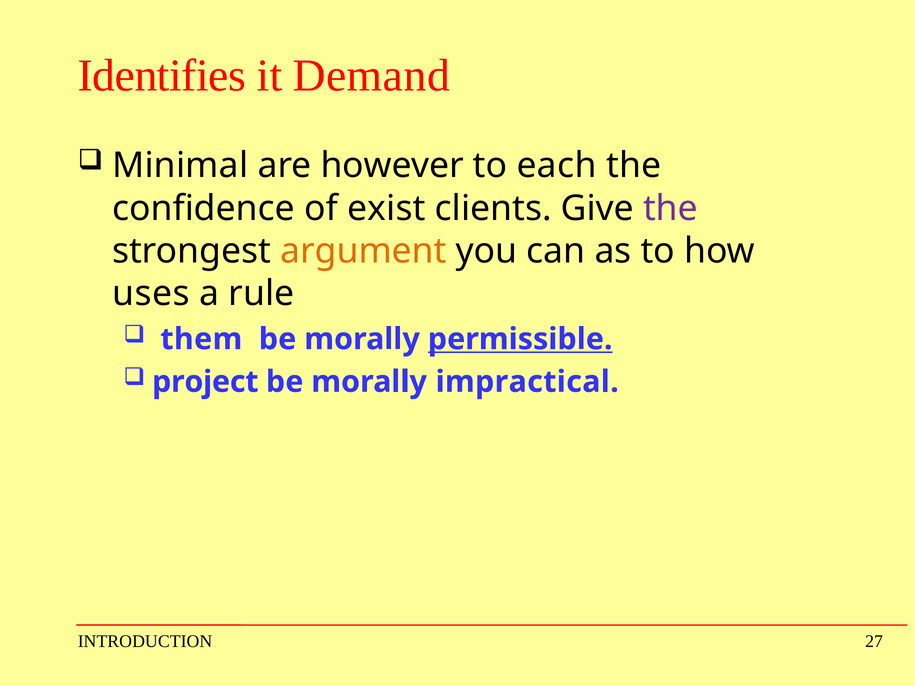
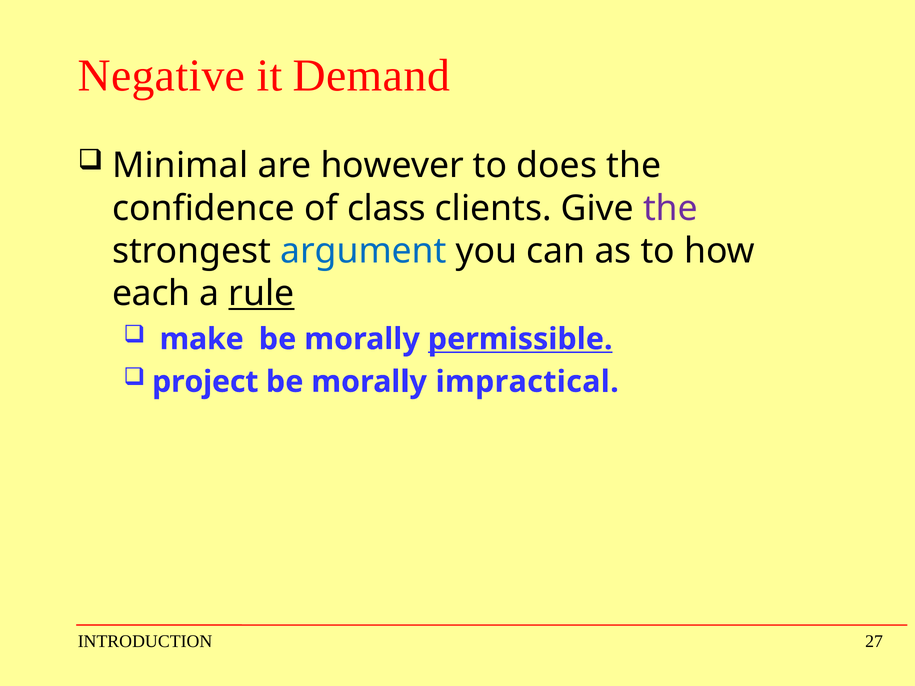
Identifies: Identifies -> Negative (161, 76)
each: each -> does (557, 166)
exist: exist -> class (387, 208)
argument colour: orange -> blue (363, 251)
uses: uses -> each (151, 294)
rule underline: none -> present (261, 294)
them: them -> make (202, 339)
